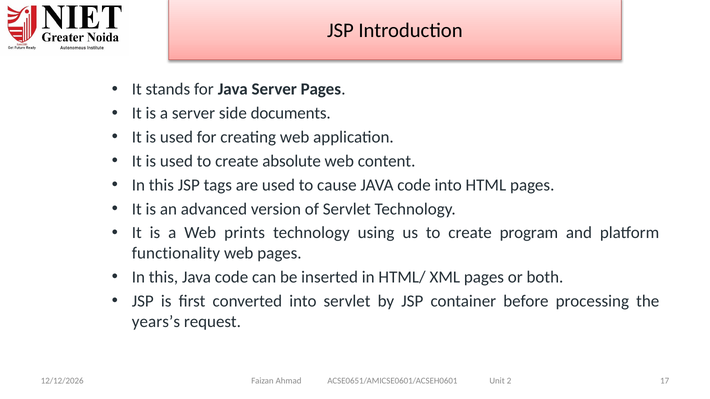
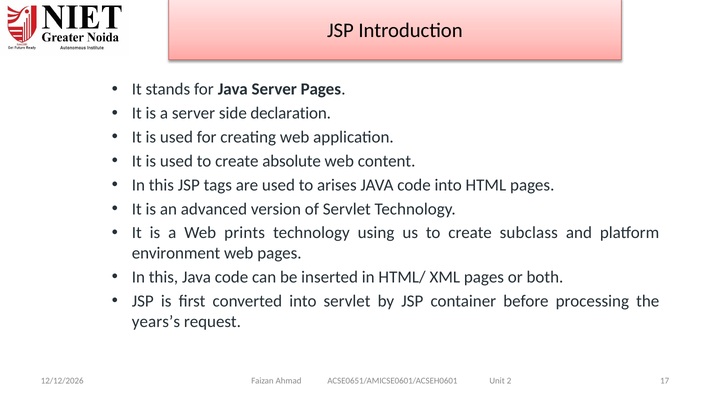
documents: documents -> declaration (291, 113)
cause: cause -> arises (337, 185)
program: program -> subclass (529, 233)
functionality: functionality -> environment (176, 254)
